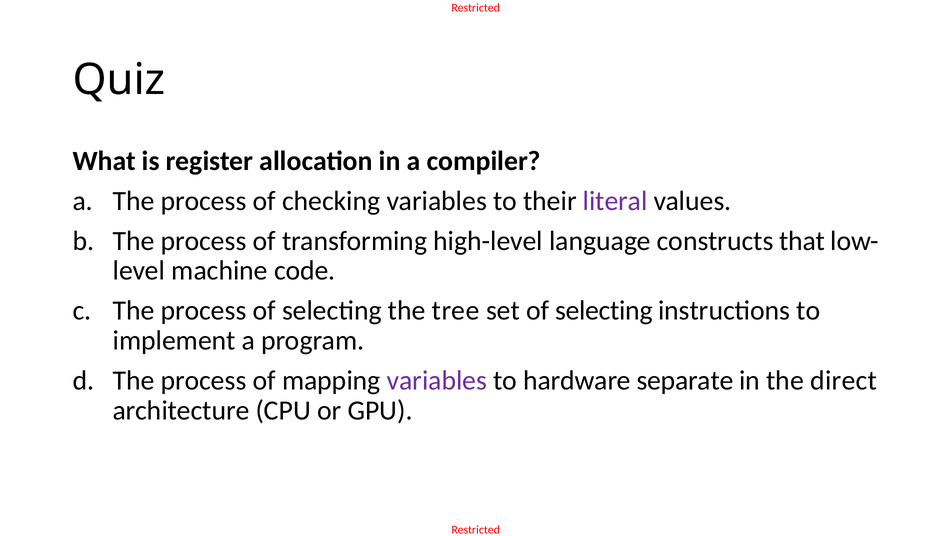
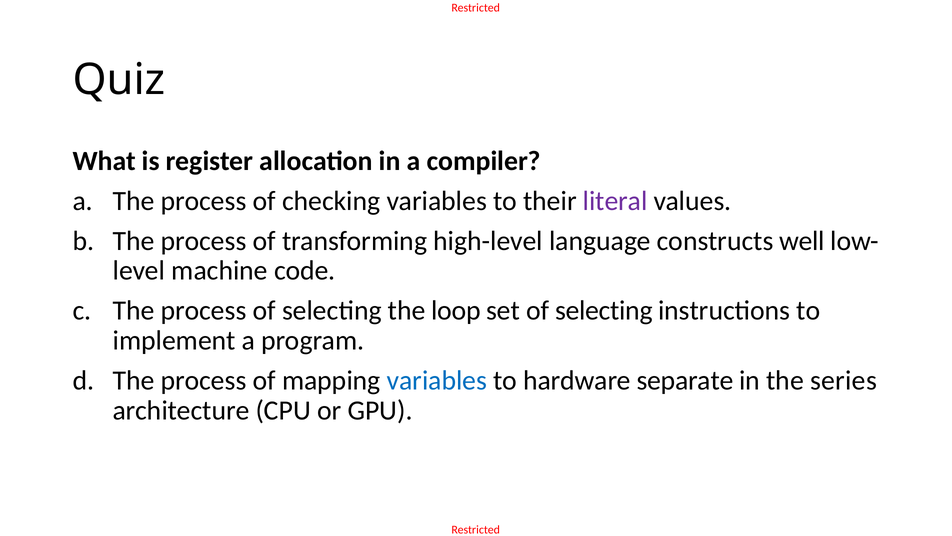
that: that -> well (802, 241)
tree: tree -> loop (456, 310)
variables colour: purple -> blue (437, 380)
direct: direct -> series (844, 380)
